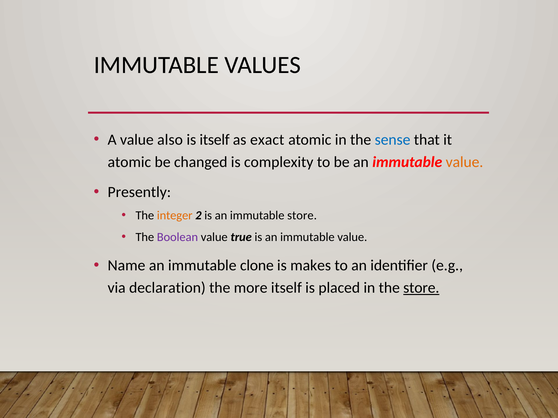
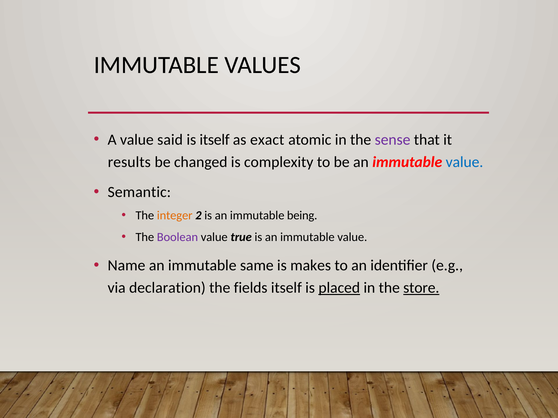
also: also -> said (170, 140)
sense colour: blue -> purple (393, 140)
atomic: atomic -> results (129, 162)
value colour: orange -> blue (464, 162)
Presently: Presently -> Semantic (139, 192)
immutable store: store -> being (302, 216)
clone: clone -> same (257, 266)
more: more -> fields (251, 288)
placed underline: none -> present (339, 288)
